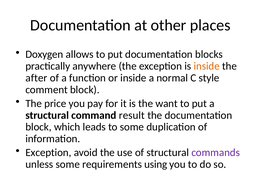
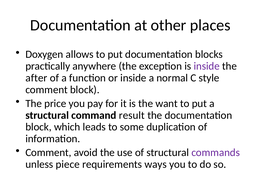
inside colour: orange -> purple (207, 66)
Exception: Exception -> Comment (48, 152)
unless some: some -> piece (68, 164)
using: using -> ways (156, 164)
